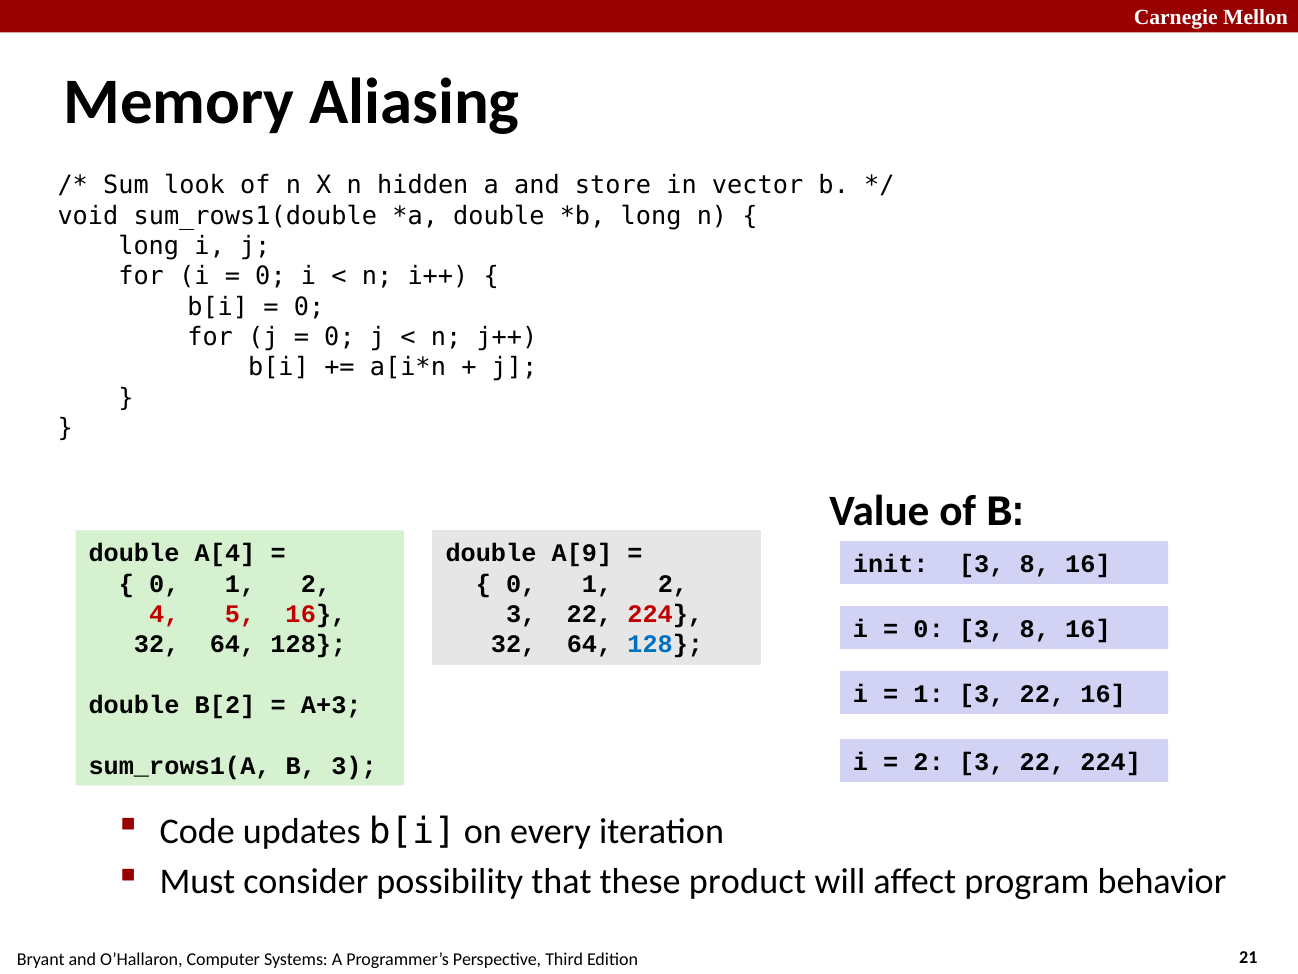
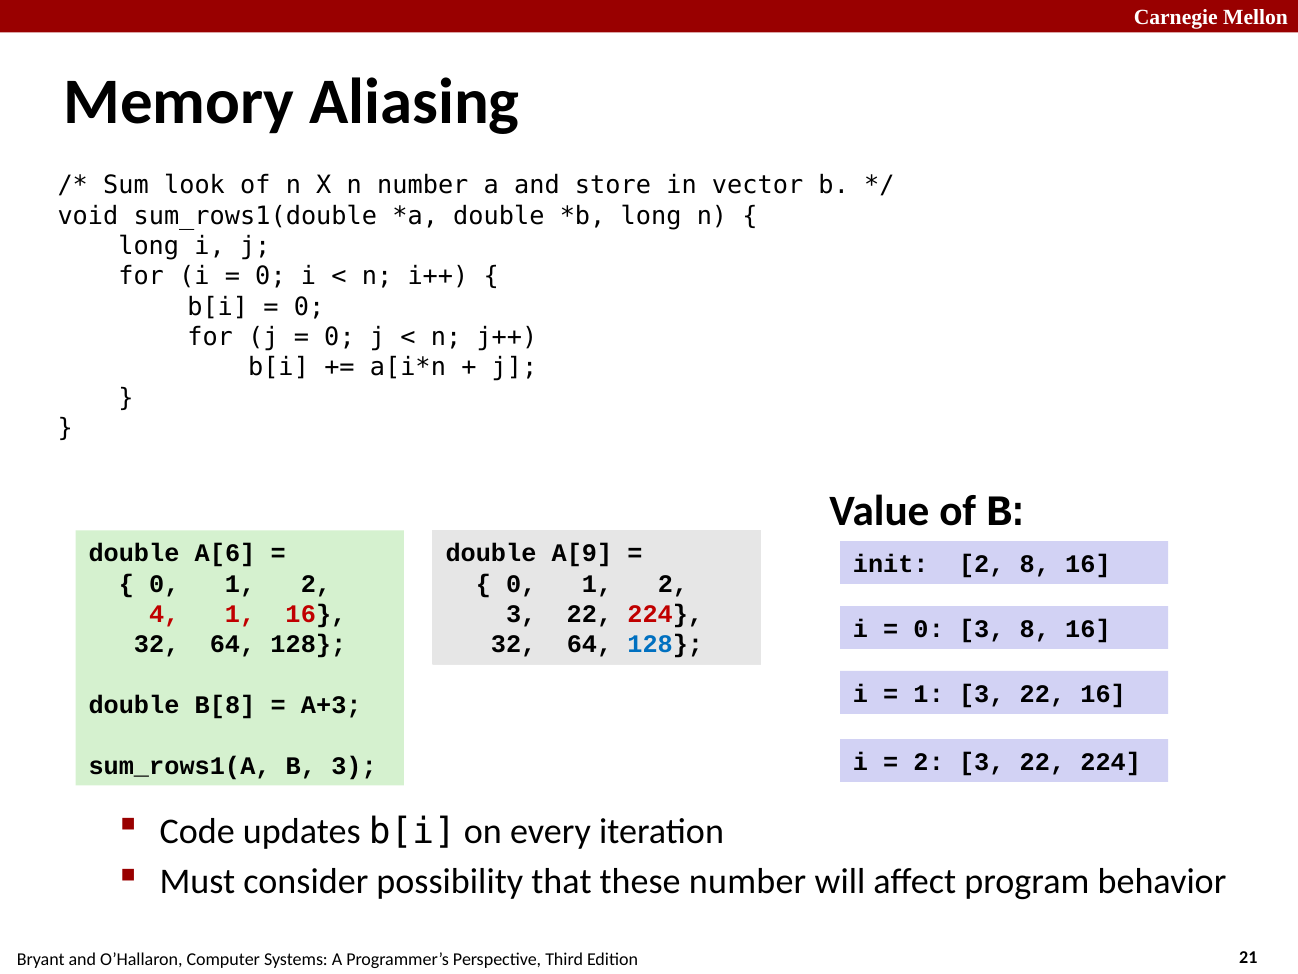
n hidden: hidden -> number (423, 185)
A[4: A[4 -> A[6 (225, 553)
init 3: 3 -> 2 (982, 564)
4 5: 5 -> 1 (240, 614)
B[2: B[2 -> B[8 (225, 705)
these product: product -> number (748, 882)
